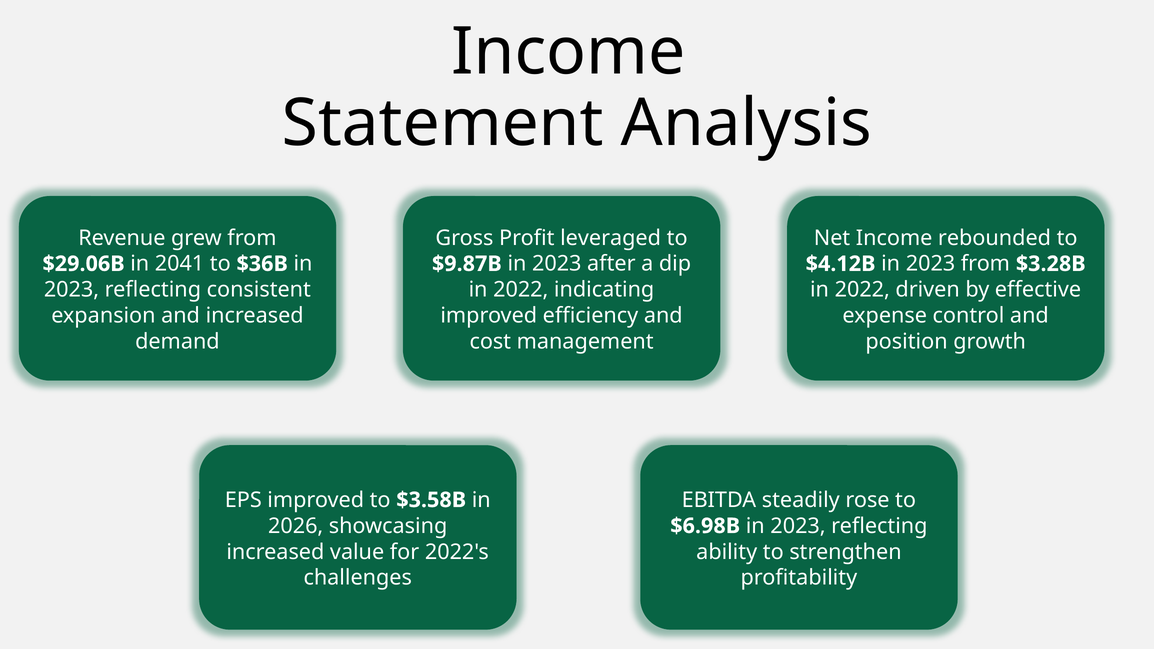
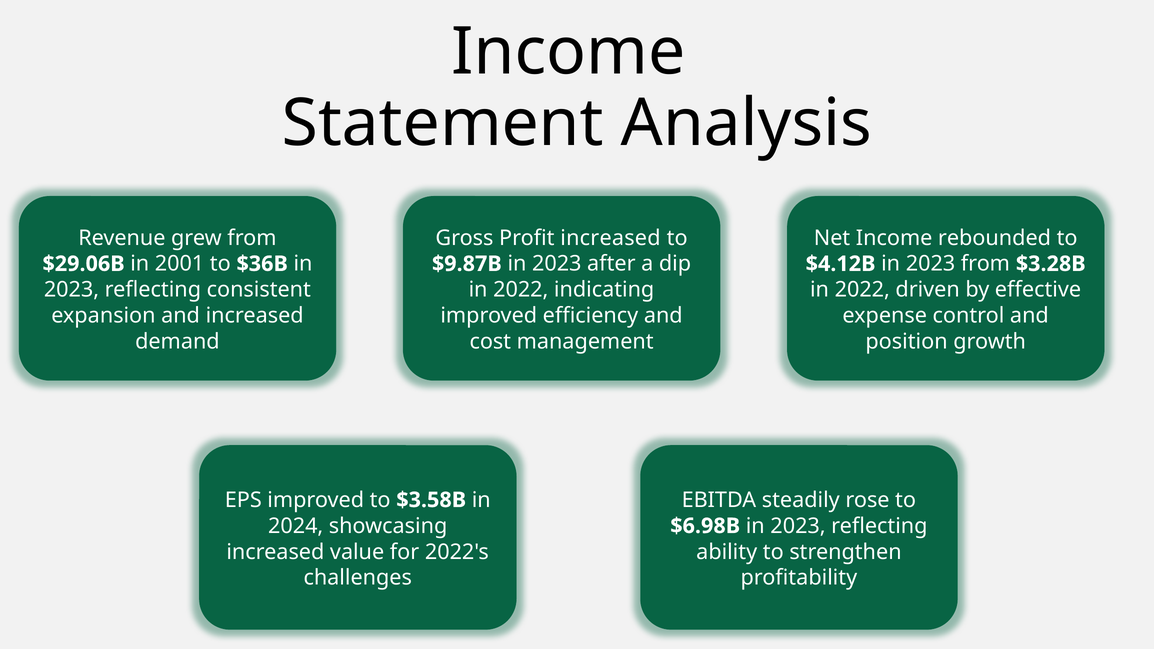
Profit leveraged: leveraged -> increased (610, 238)
2041: 2041 -> 2001 (180, 264)
2026: 2026 -> 2024 (296, 526)
